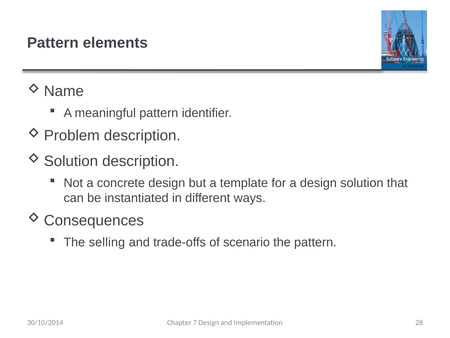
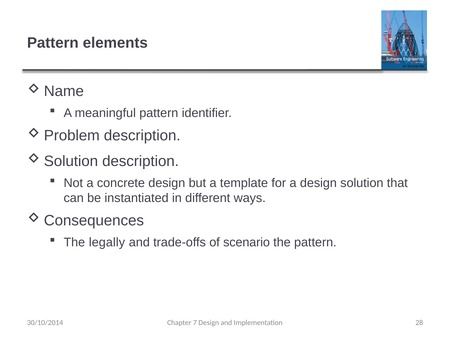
selling: selling -> legally (107, 242)
